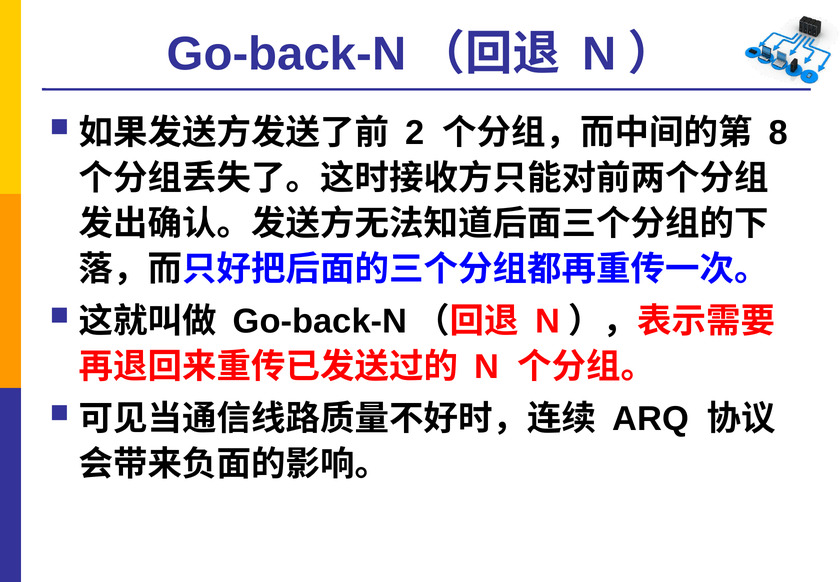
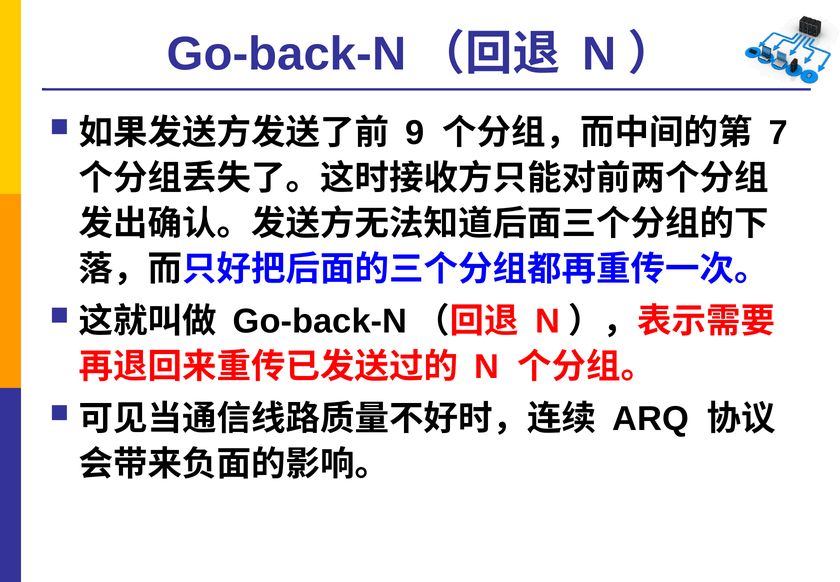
2: 2 -> 9 (415, 133)
8: 8 -> 7 (779, 133)
